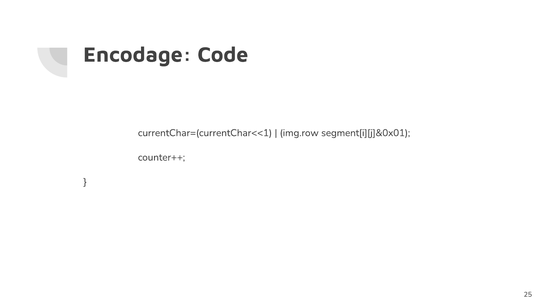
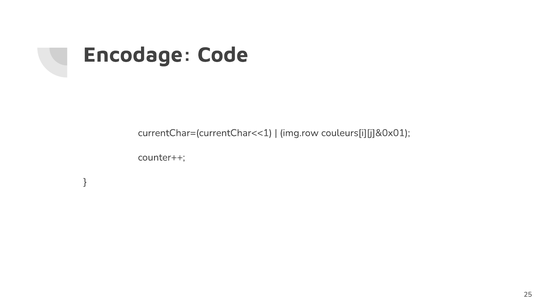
segment[i][j]&0x01: segment[i][j]&0x01 -> couleurs[i][j]&0x01 (366, 133)
